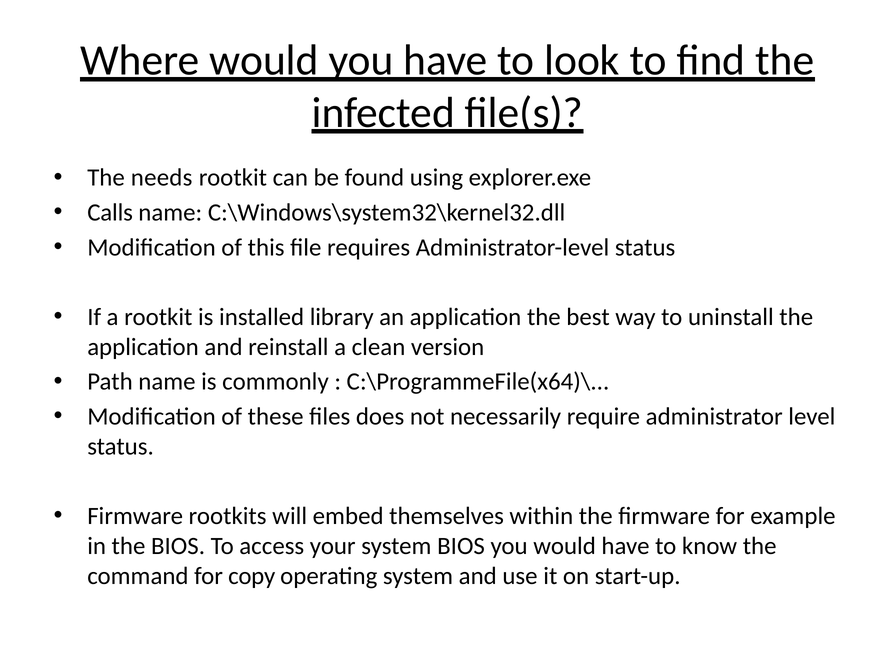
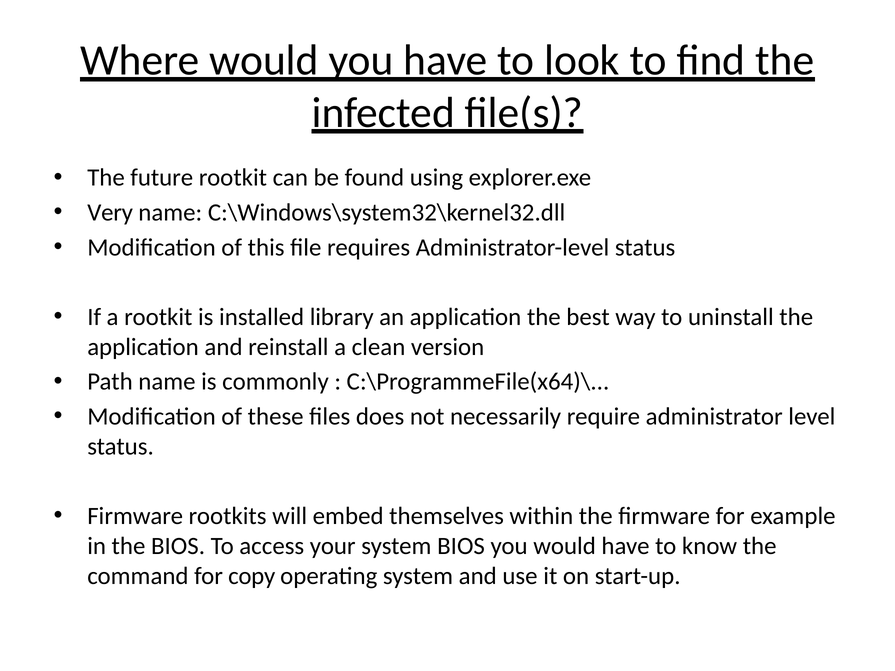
needs: needs -> future (162, 178)
Calls: Calls -> Very (110, 213)
